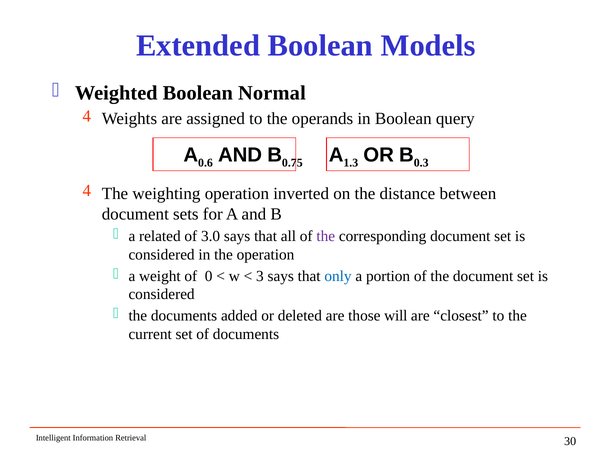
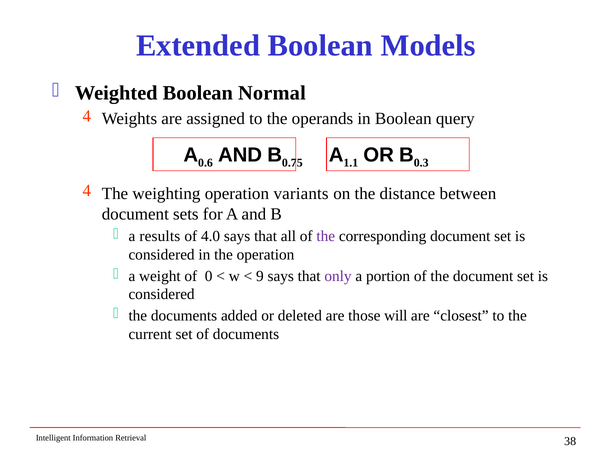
1.3: 1.3 -> 1.1 (351, 163)
inverted: inverted -> variants (301, 194)
related: related -> results (160, 236)
3.0: 3.0 -> 4.0 (211, 236)
3: 3 -> 9 (260, 276)
only colour: blue -> purple (338, 276)
30: 30 -> 38 (570, 441)
